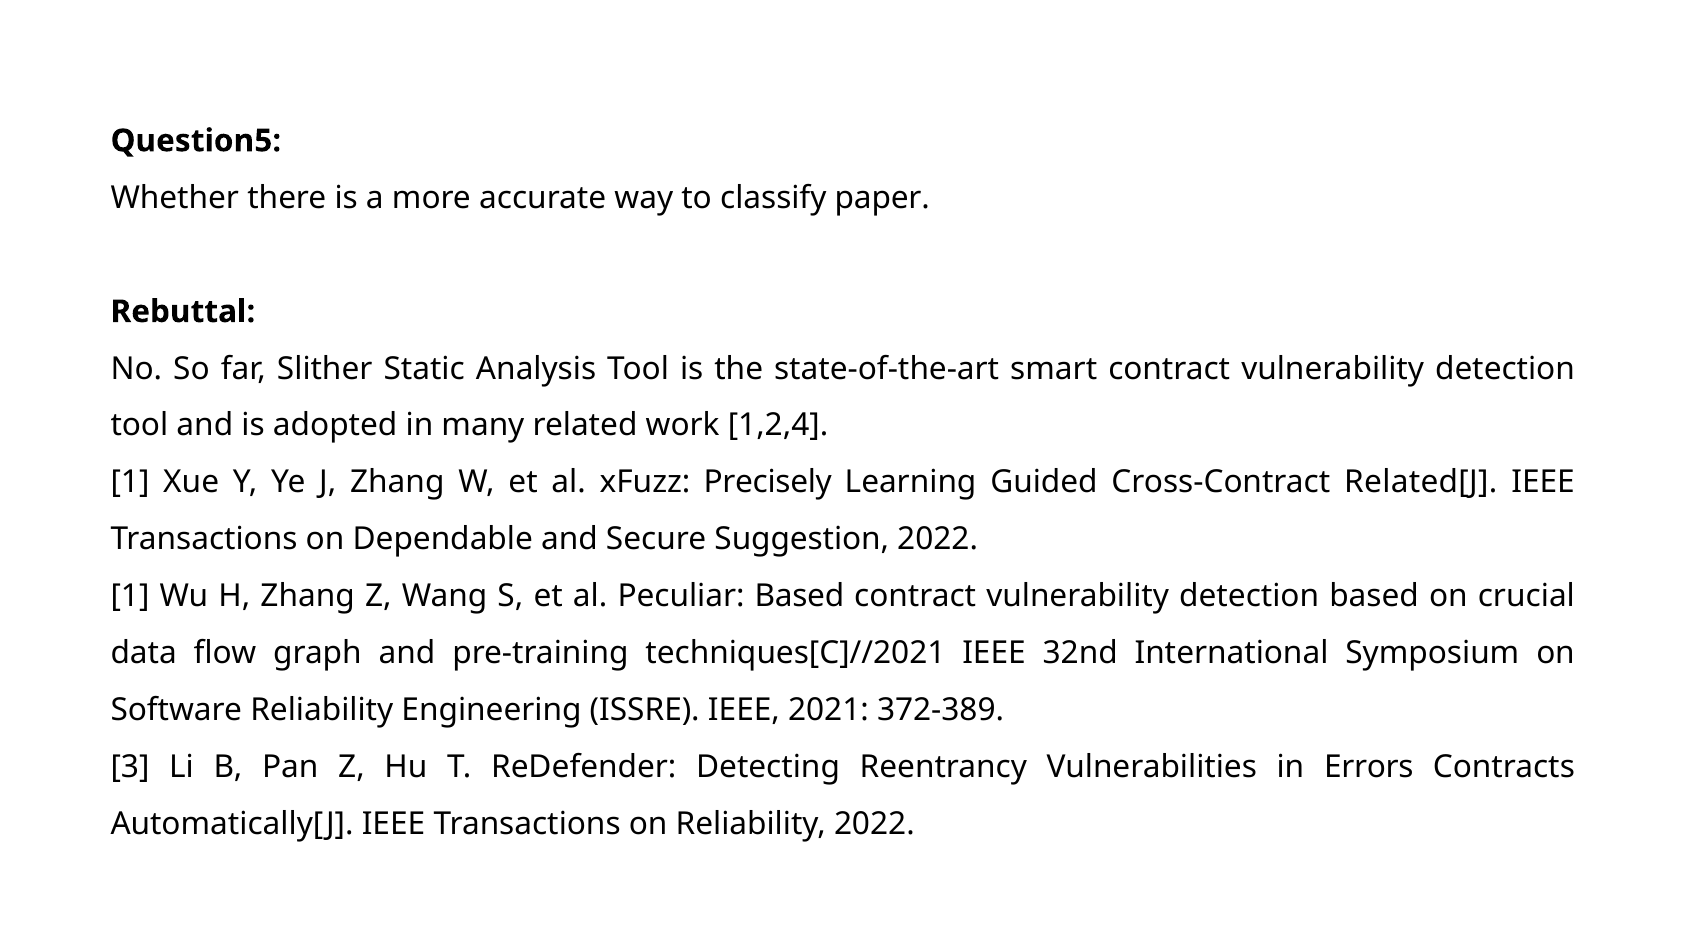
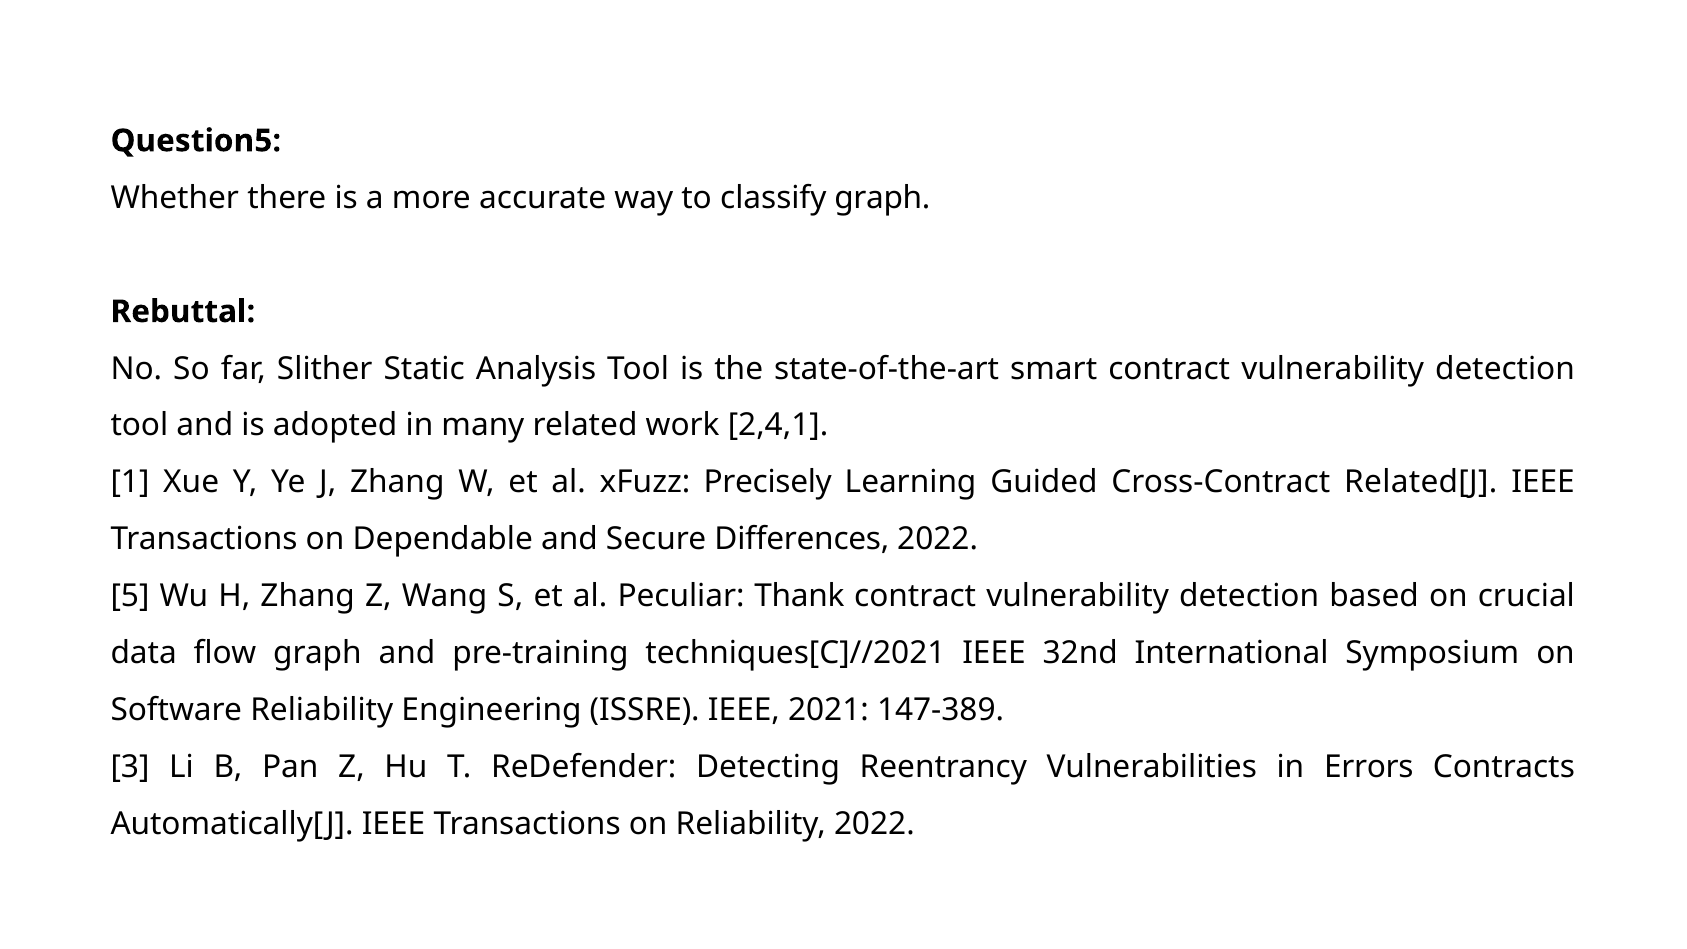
classify paper: paper -> graph (882, 198)
1,2,4: 1,2,4 -> 2,4,1 (778, 426)
Suggestion: Suggestion -> Differences (802, 539)
1: 1 -> 5 (130, 596)
Peculiar Based: Based -> Thank (799, 596)
372-389: 372-389 -> 147-389 (941, 710)
